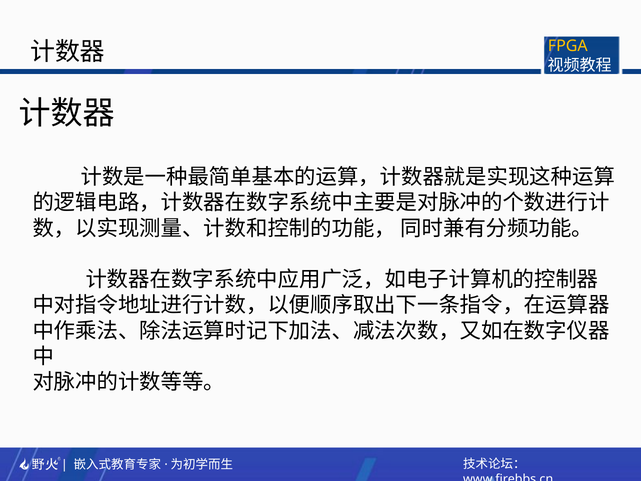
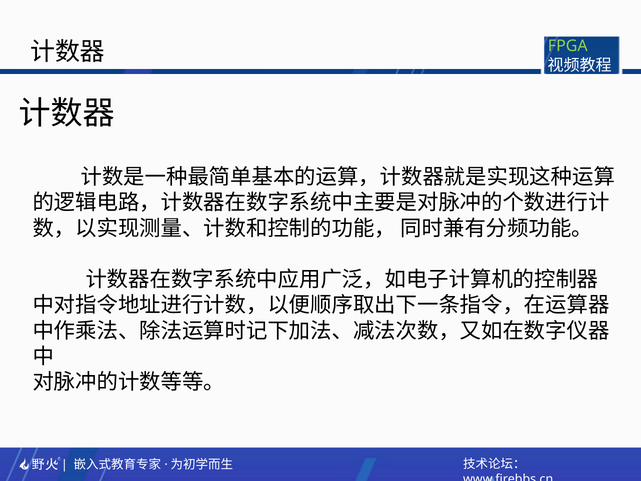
FPGA colour: yellow -> light green (568, 46)
